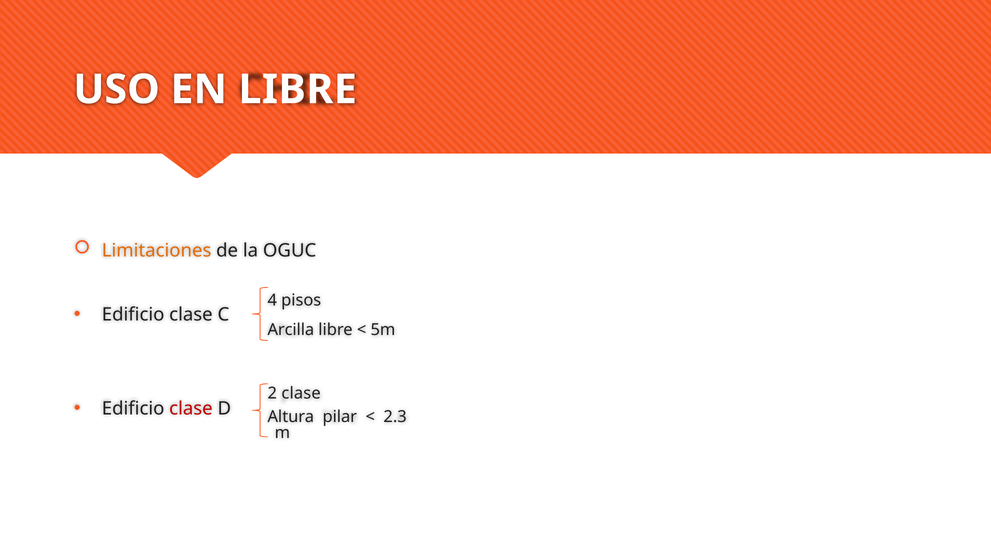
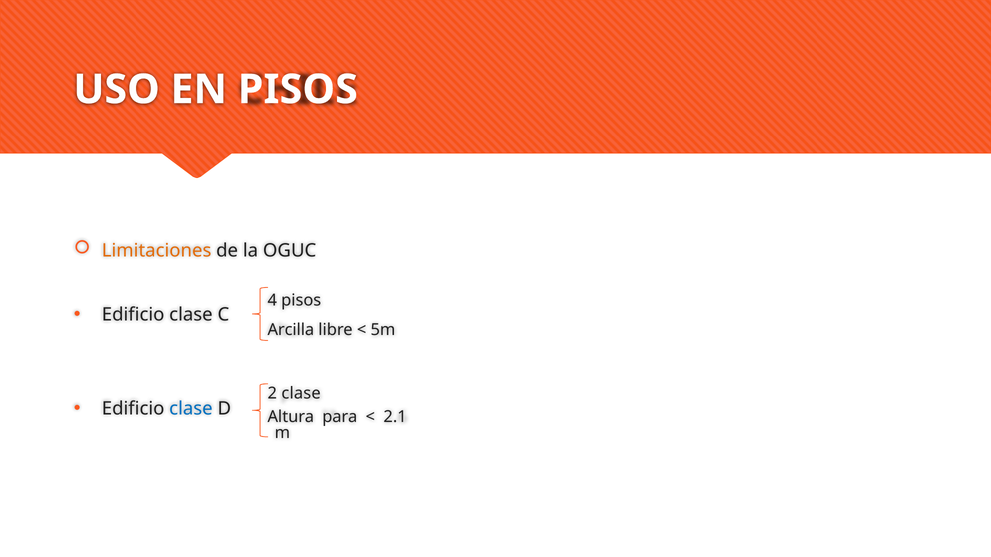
EN LIBRE: LIBRE -> PISOS (298, 90)
clase colour: red -> blue (191, 409)
pilar: pilar -> para (340, 417)
2.3: 2.3 -> 2.1 (395, 417)
